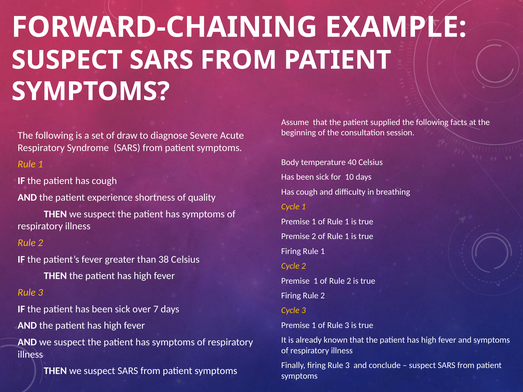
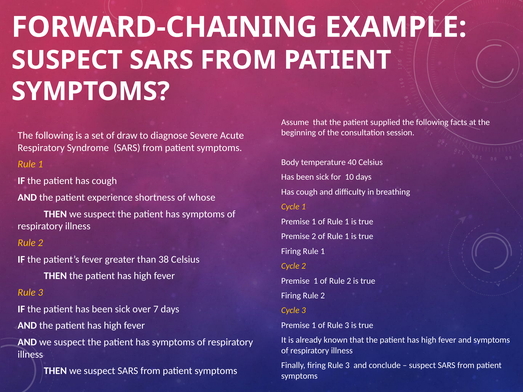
quality: quality -> whose (202, 198)
